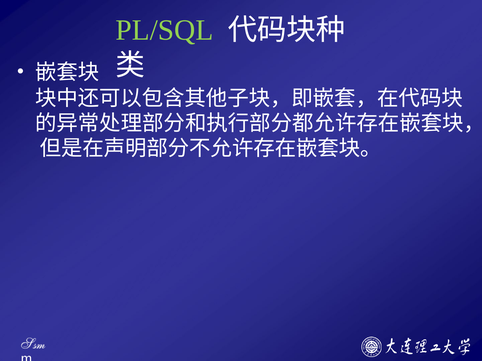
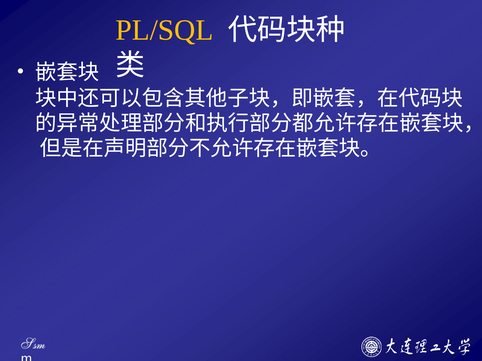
PL/SQL colour: light green -> yellow (164, 30)
